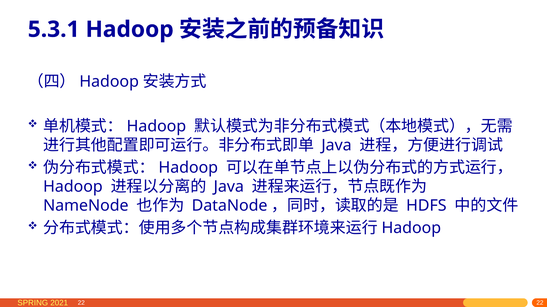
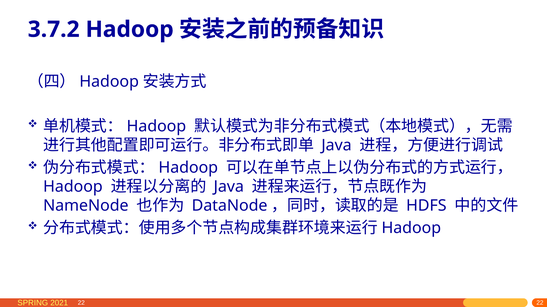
5.3.1: 5.3.1 -> 3.7.2 (54, 29)
